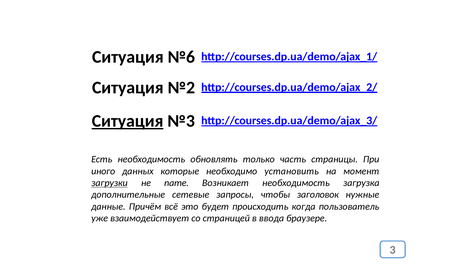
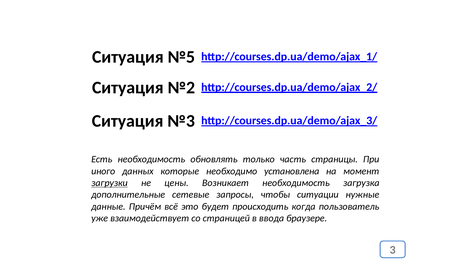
№6: №6 -> №5 (181, 57)
Ситуация underline: present -> none (128, 121)
установить: установить -> установлена (292, 171)
name: name -> цены (176, 183)
заголовок: заголовок -> ситуации (318, 195)
